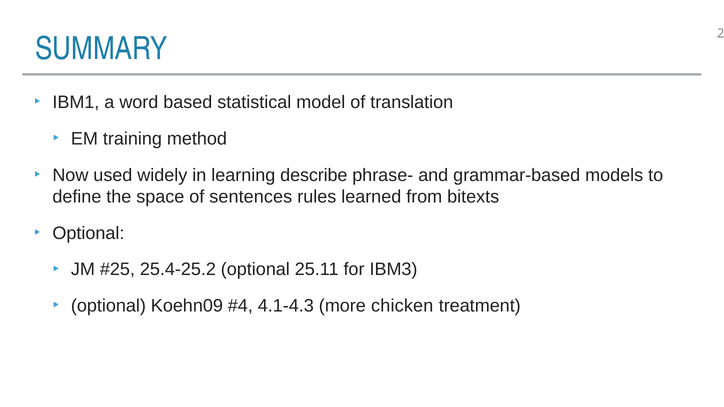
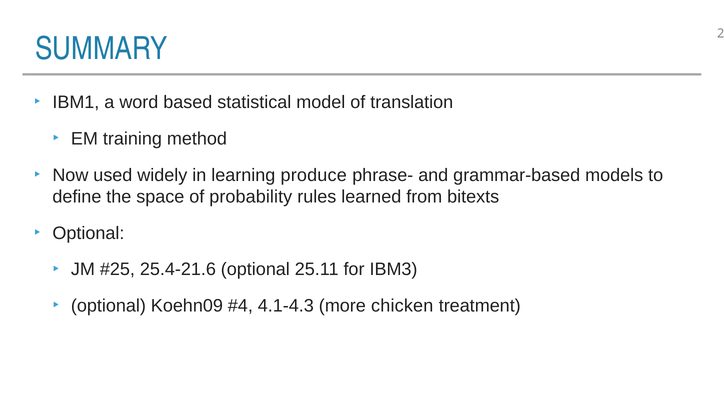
describe: describe -> produce (314, 175)
sentences: sentences -> probability (251, 197)
25.4-25.2: 25.4-25.2 -> 25.4-21.6 (178, 270)
